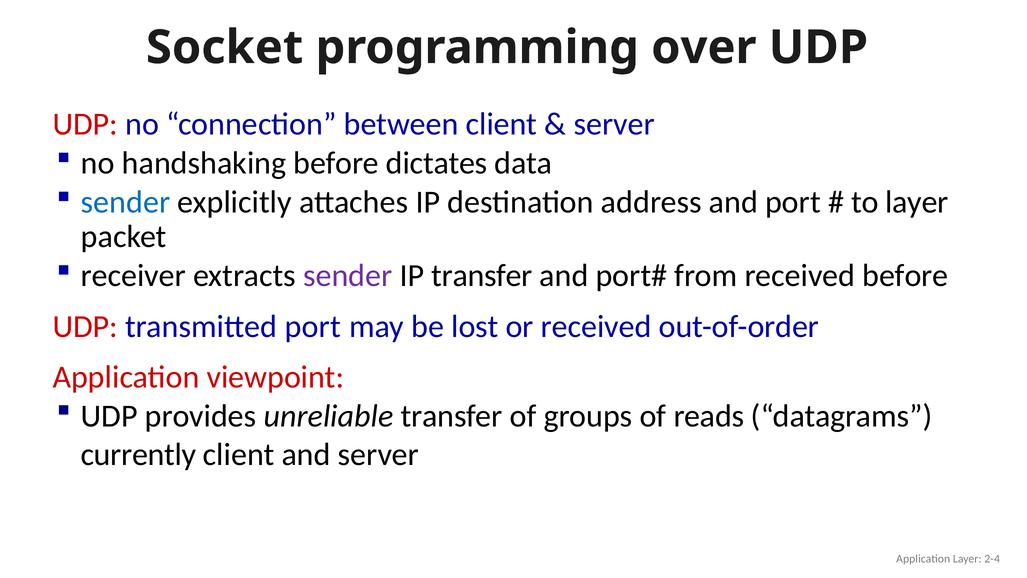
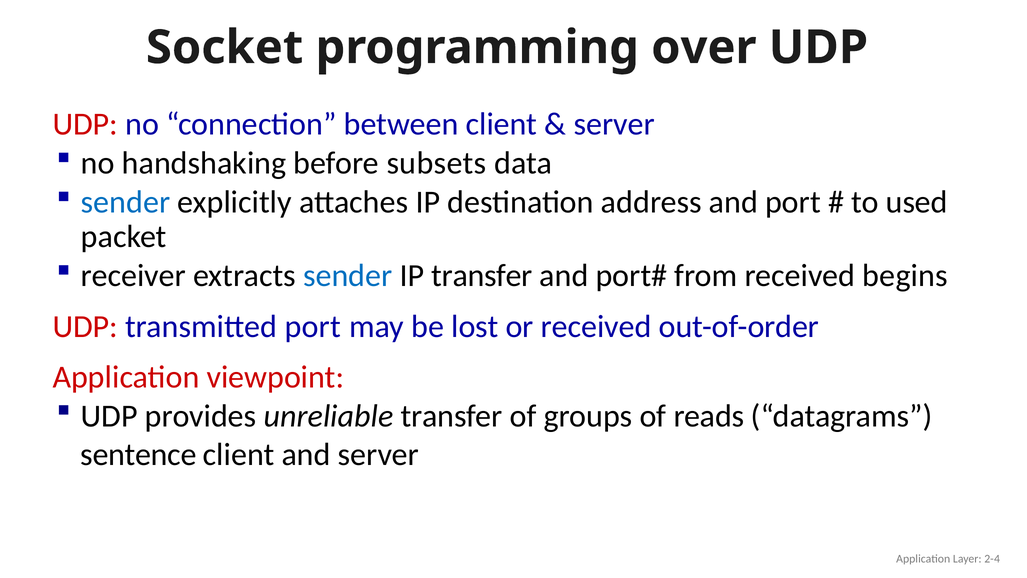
dictates: dictates -> subsets (436, 163)
to layer: layer -> used (917, 202)
sender colour: purple -> blue (348, 276)
received before: before -> begins (905, 276)
currently: currently -> sentence (138, 455)
